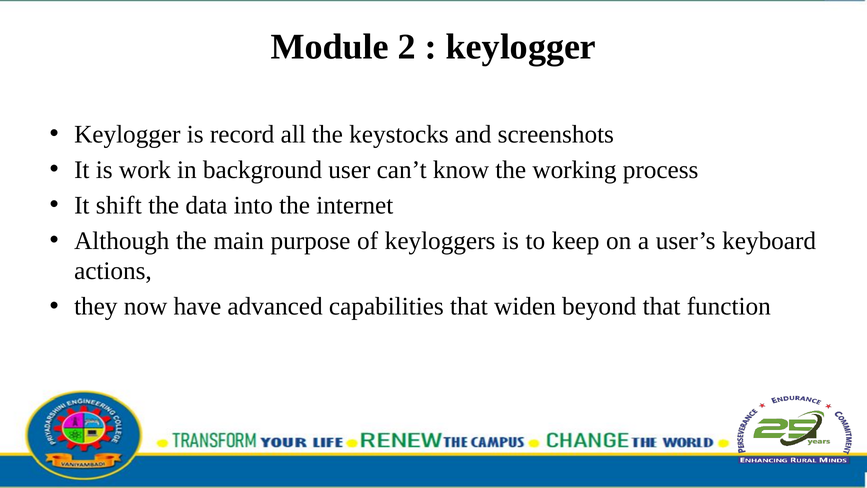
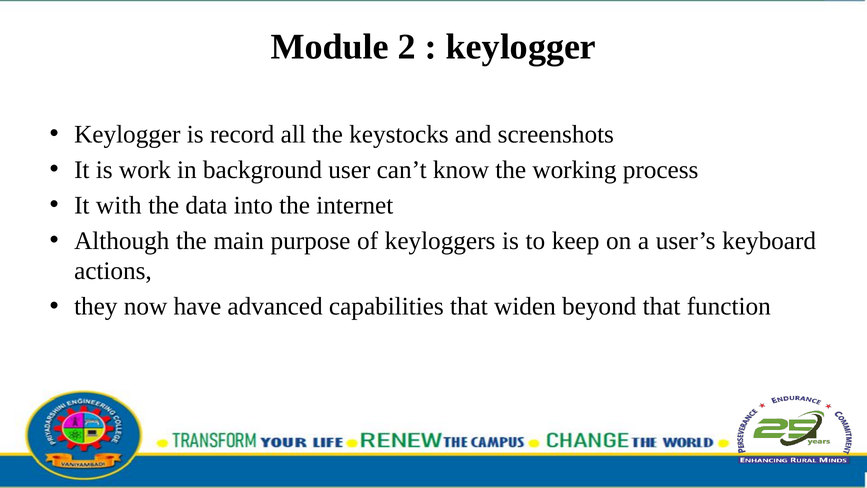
shift: shift -> with (119, 205)
